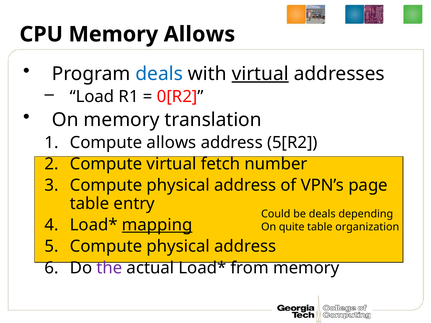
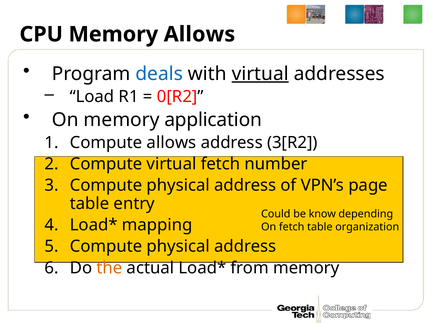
translation: translation -> application (213, 120)
5[R2: 5[R2 -> 3[R2 (292, 143)
be deals: deals -> know (322, 214)
mapping underline: present -> none (157, 225)
On quite: quite -> fetch (292, 227)
the colour: purple -> orange (109, 268)
